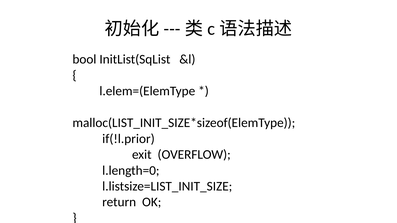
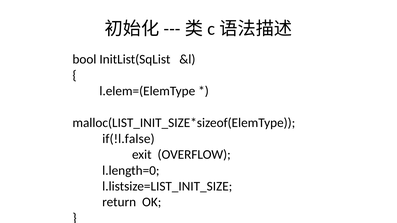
if(!l.prior: if(!l.prior -> if(!l.false (128, 139)
